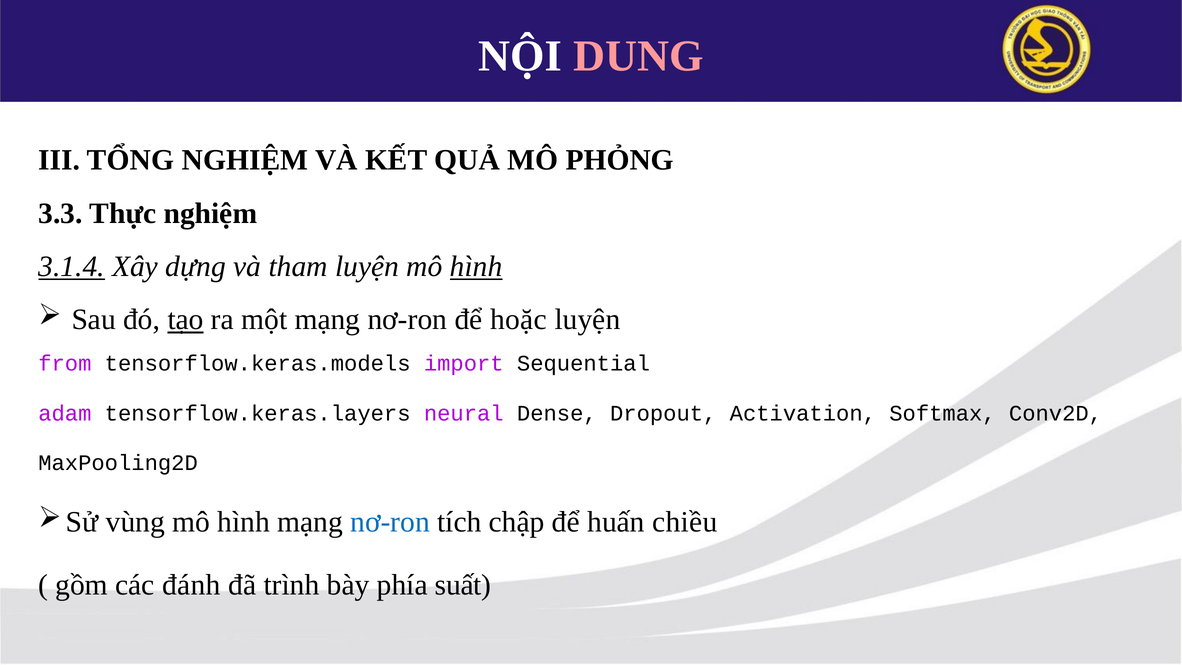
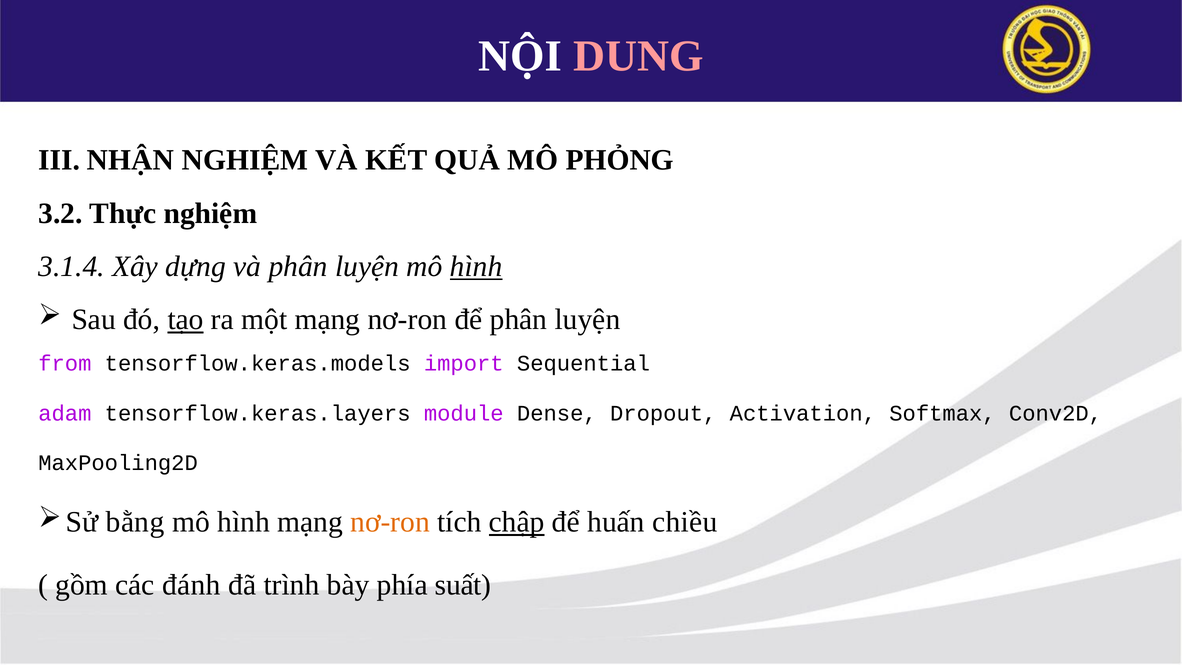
TỔNG: TỔNG -> NHẬN (131, 160)
3.3: 3.3 -> 3.2 (60, 213)
3.1.4 underline: present -> none (72, 266)
và tham: tham -> phân (298, 266)
để hoặc: hoặc -> phân (518, 320)
neural: neural -> module (464, 413)
vùng: vùng -> bằng (135, 522)
nơ-ron colour: blue -> orange (390, 522)
chập underline: none -> present (517, 522)
